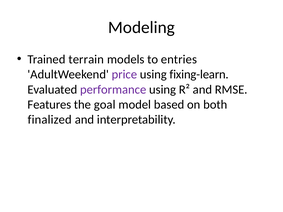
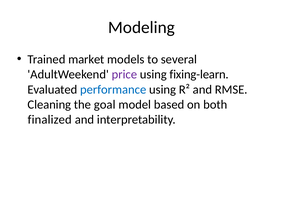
terrain: terrain -> market (86, 59)
entries: entries -> several (179, 59)
performance colour: purple -> blue (113, 90)
Features: Features -> Cleaning (49, 105)
